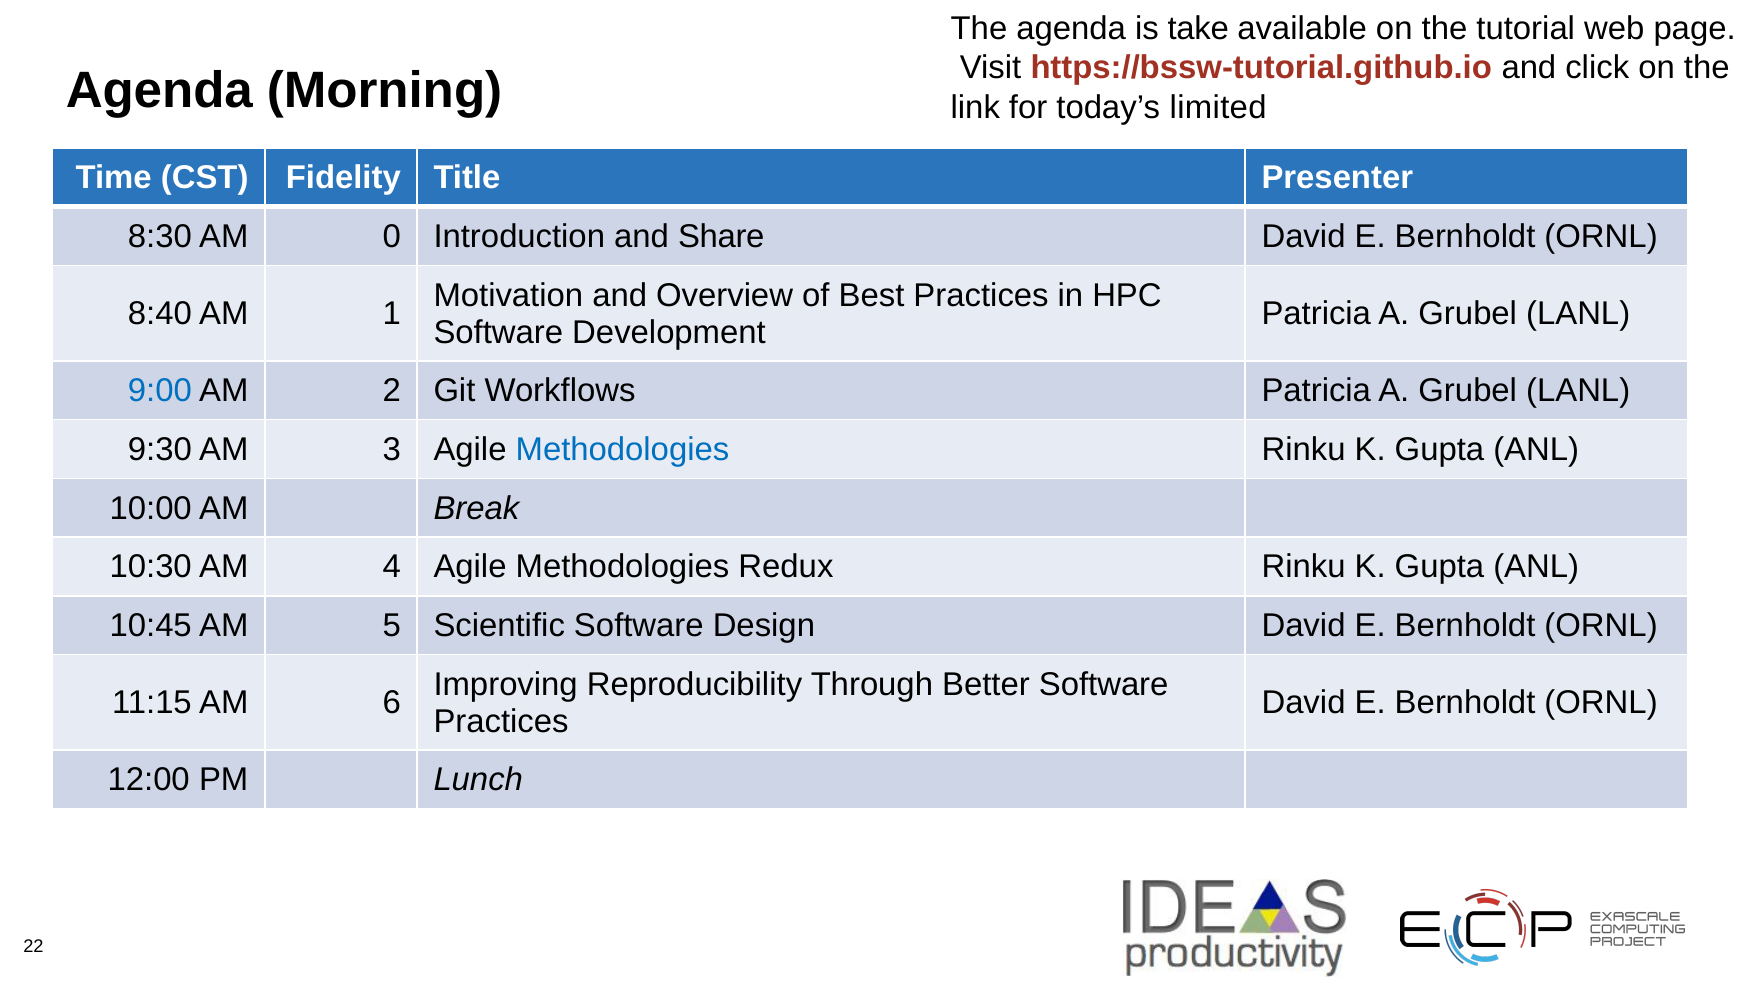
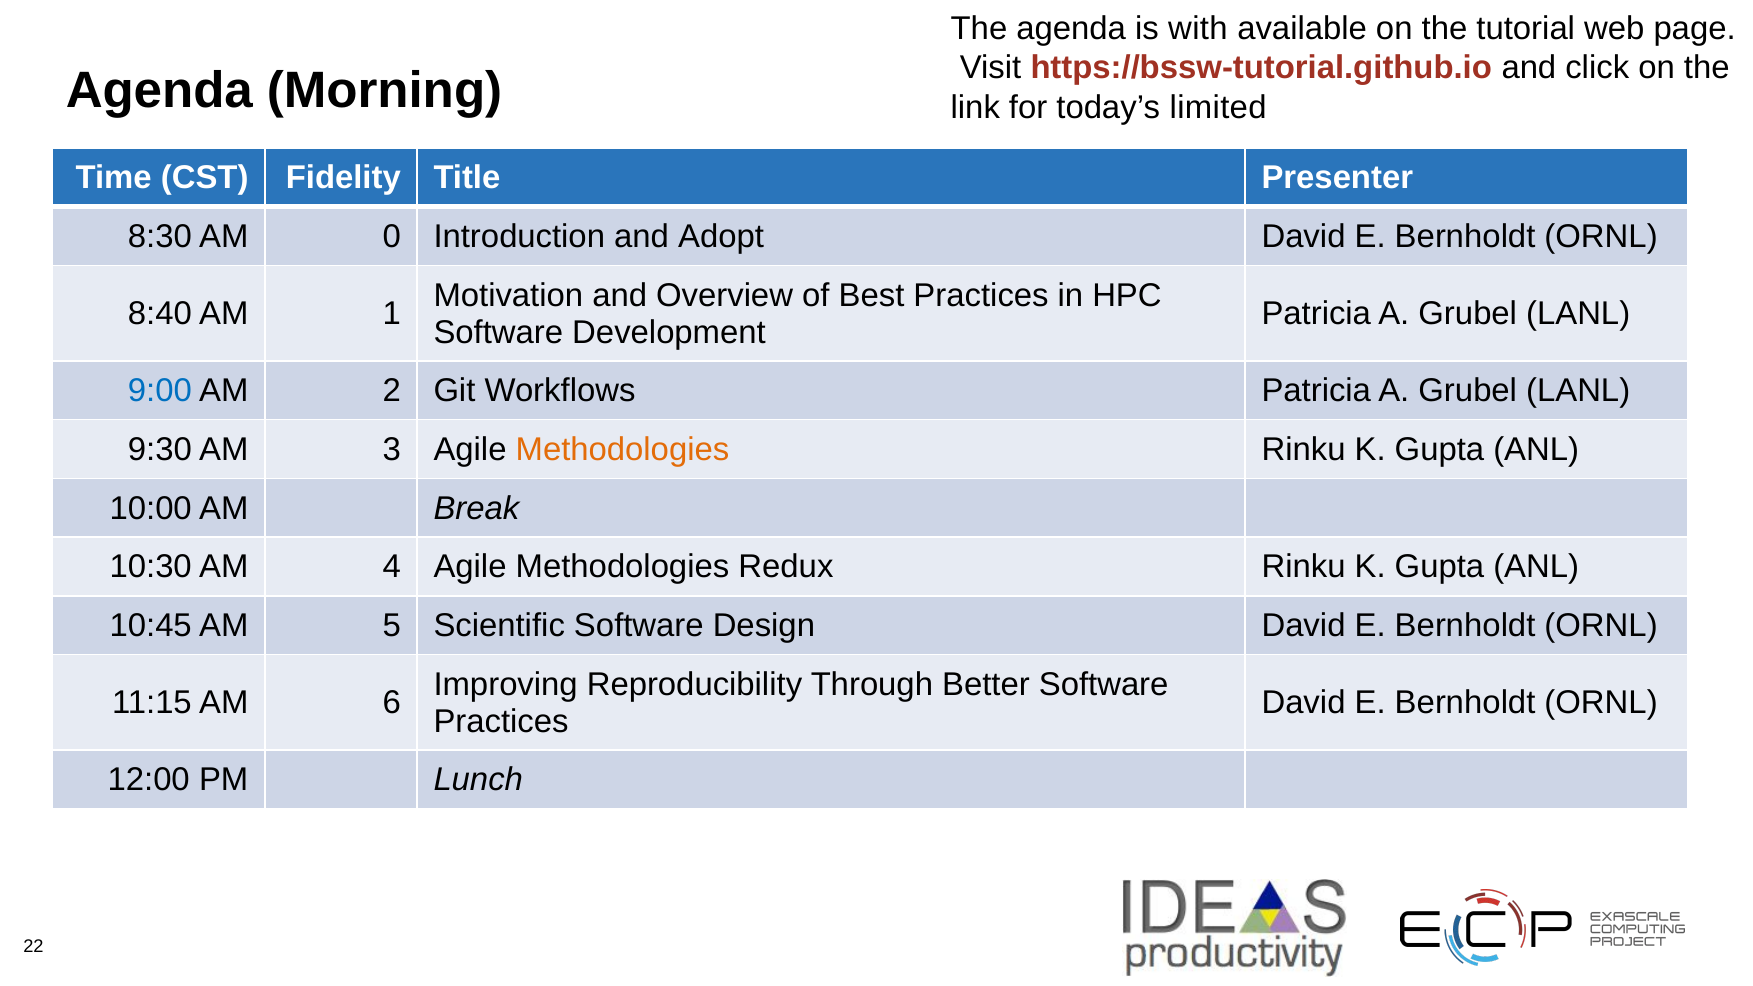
take: take -> with (1198, 28)
Share: Share -> Adopt (721, 237)
Methodologies colour: blue -> orange (622, 450)
